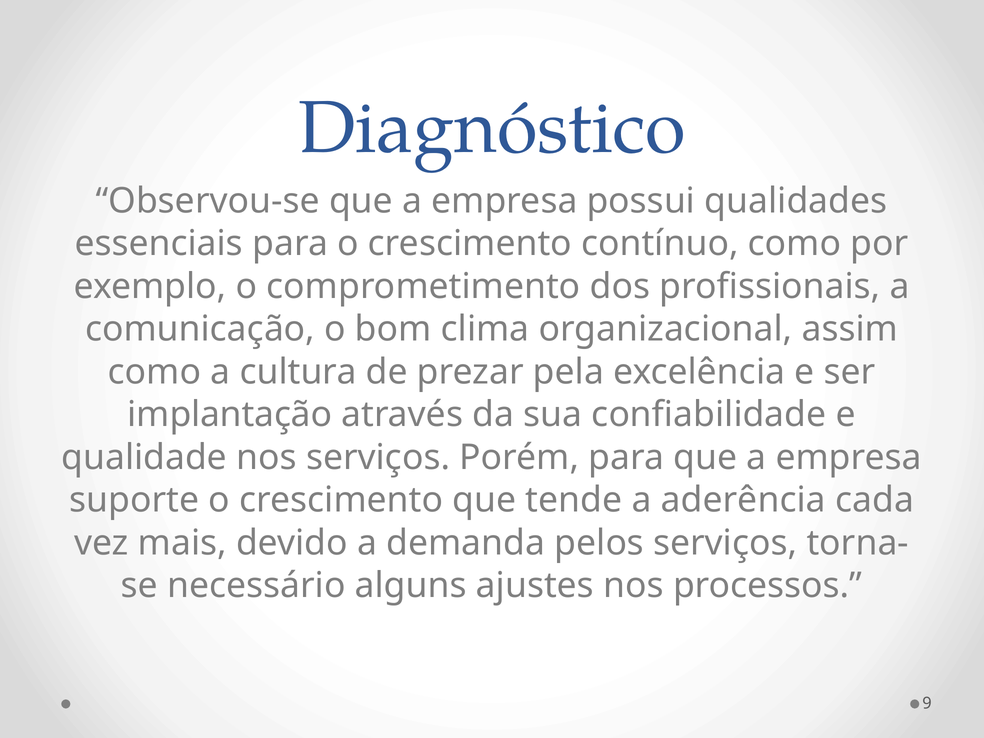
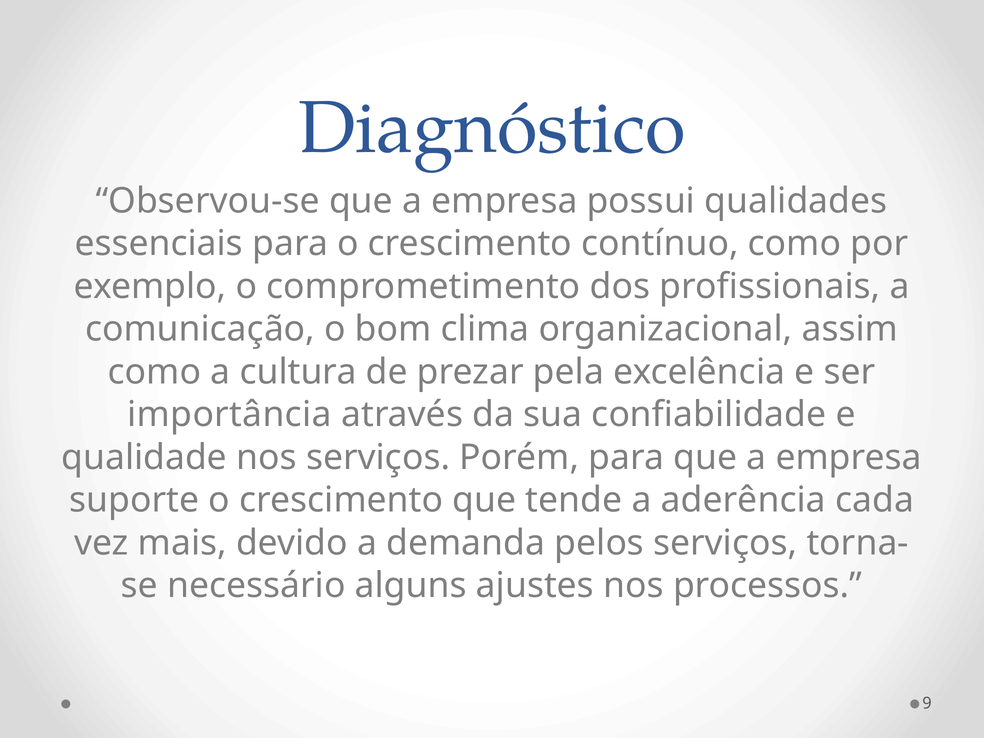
implantação: implantação -> importância (230, 415)
